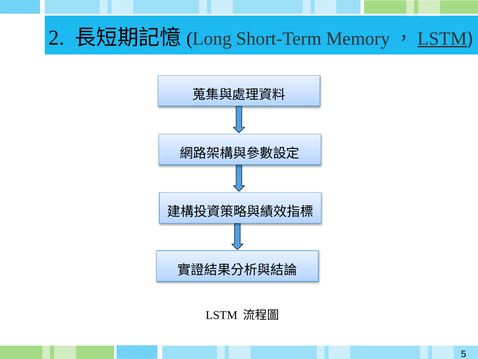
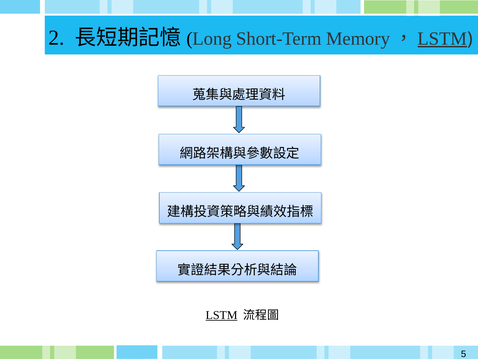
LSTM underline: none -> present (222, 315)
